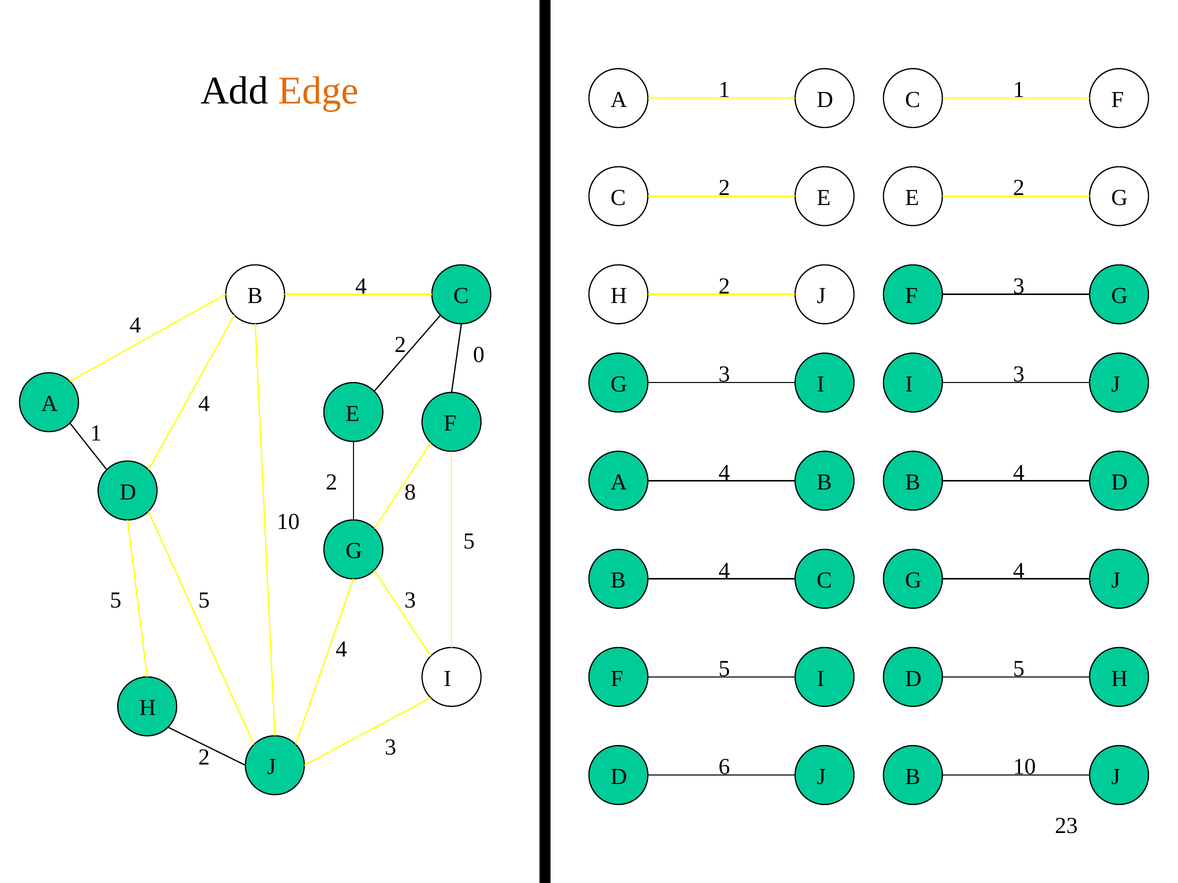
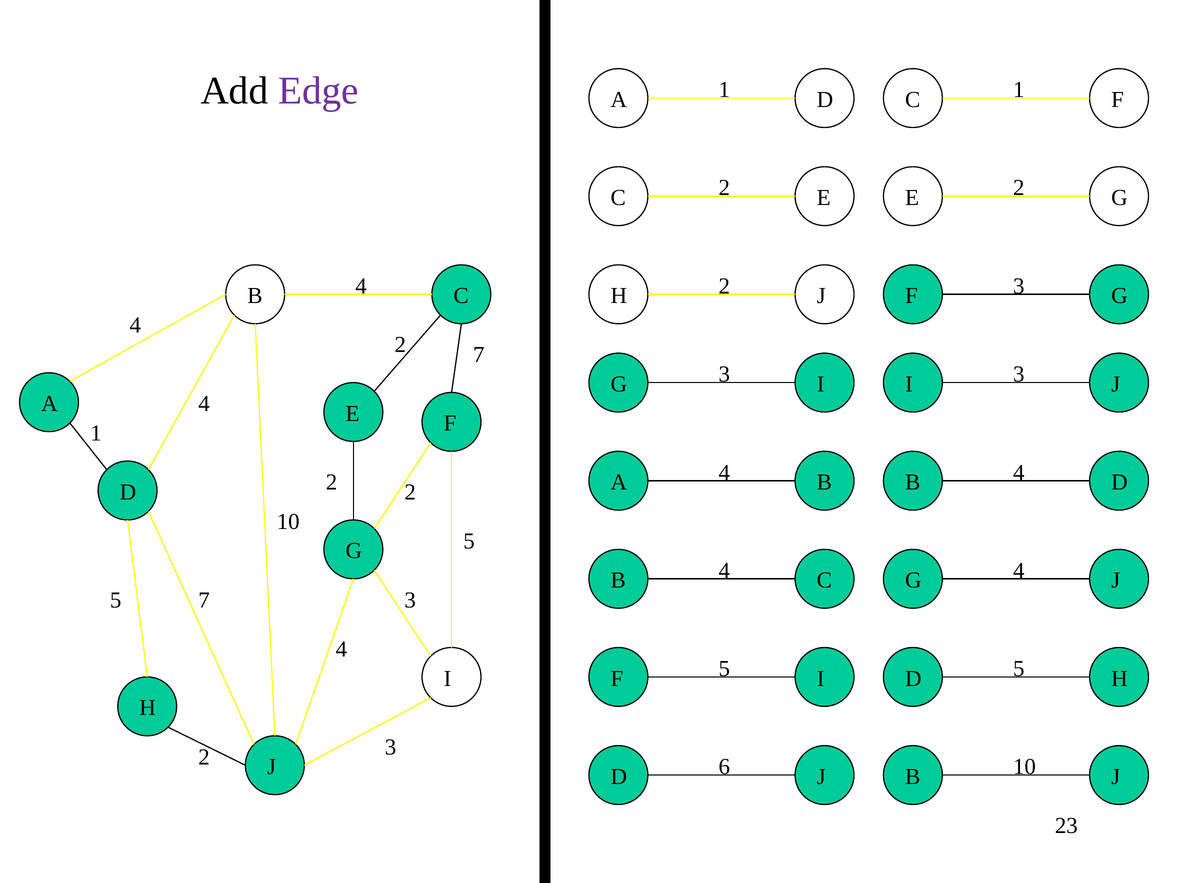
Edge colour: orange -> purple (318, 91)
2 0: 0 -> 7 (479, 355)
8: 8 -> 2 (410, 492)
5 5: 5 -> 7 (204, 600)
